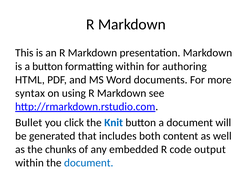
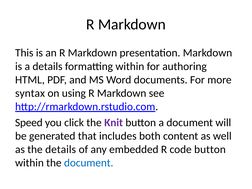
a button: button -> details (47, 66)
Bullet: Bullet -> Speed (29, 123)
Knit colour: blue -> purple (114, 123)
the chunks: chunks -> details (61, 149)
code output: output -> button (210, 149)
